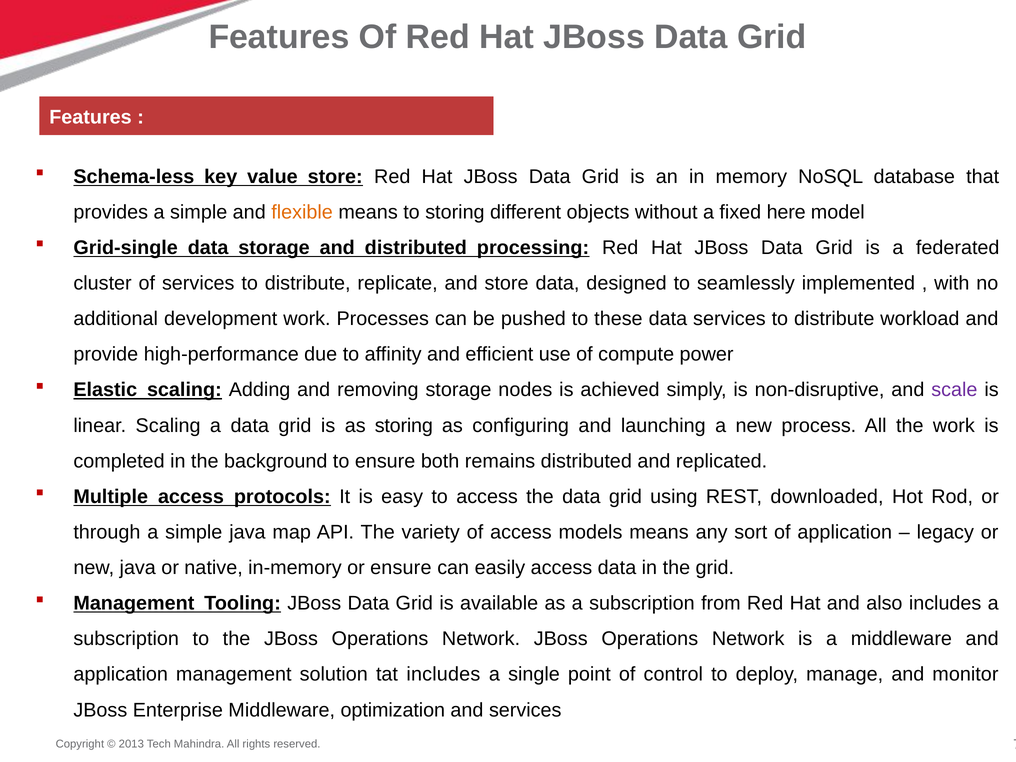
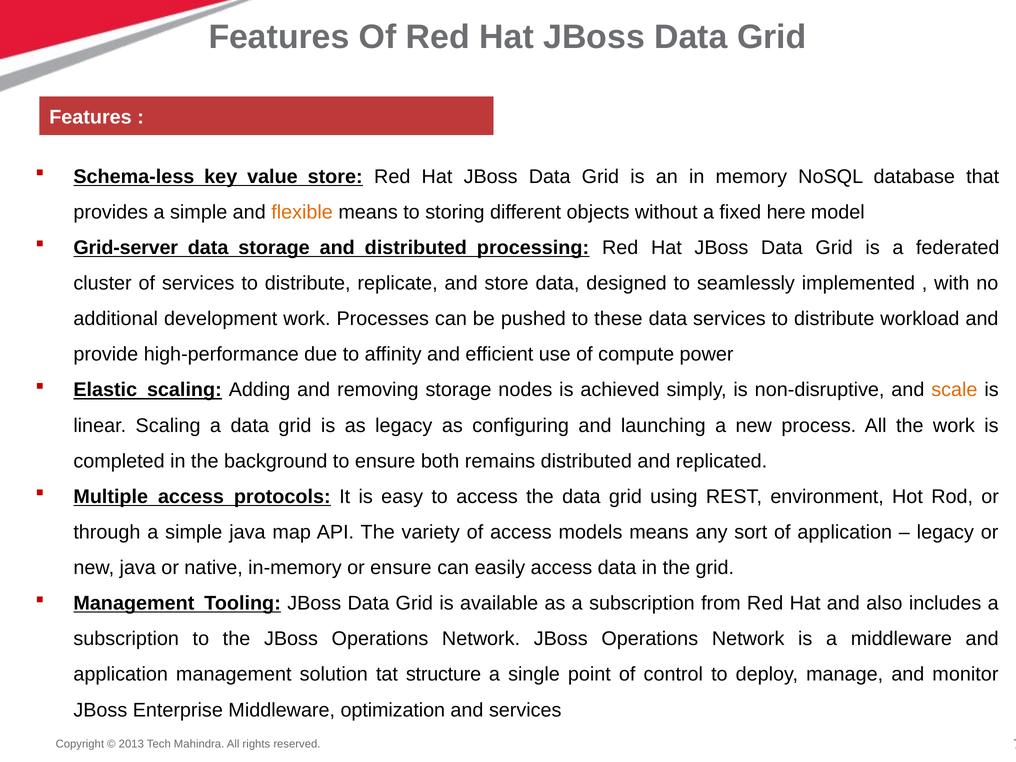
Grid-single: Grid-single -> Grid-server (126, 248)
scale colour: purple -> orange (954, 390)
as storing: storing -> legacy (404, 426)
downloaded: downloaded -> environment (827, 497)
tat includes: includes -> structure (444, 674)
